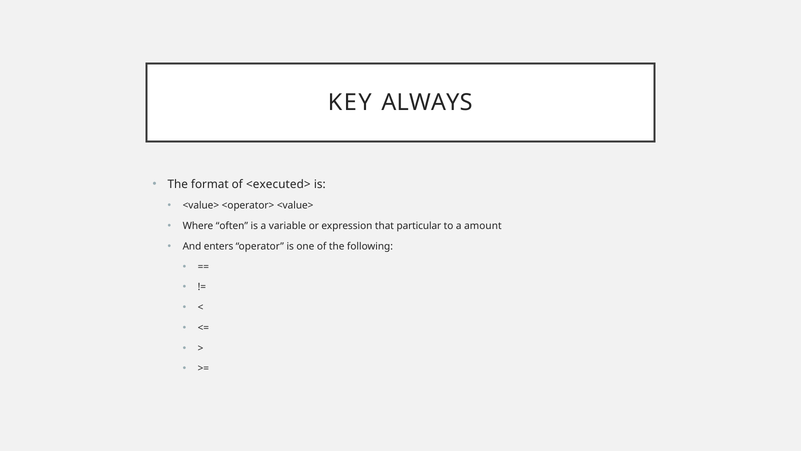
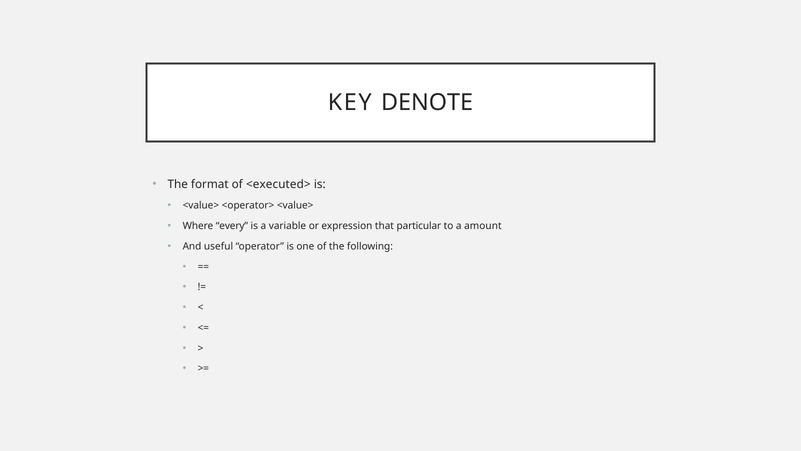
ALWAYS: ALWAYS -> DENOTE (427, 102)
often: often -> every (232, 226)
enters: enters -> useful (219, 246)
